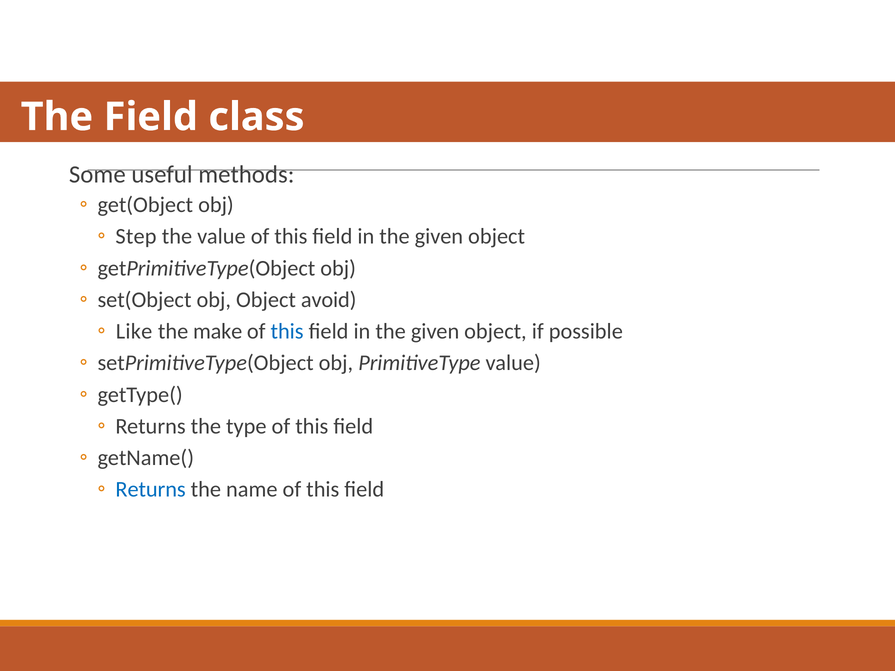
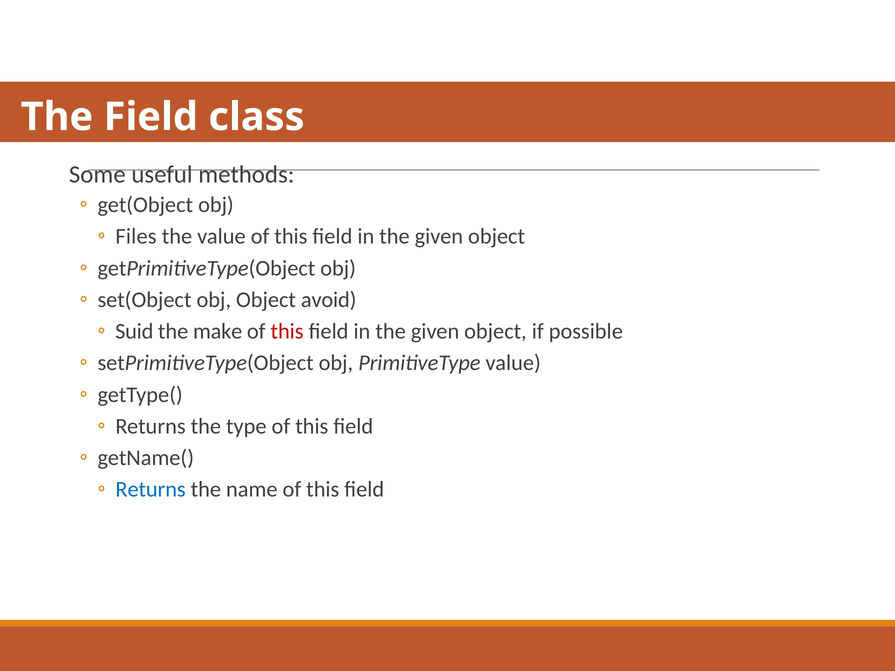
Step: Step -> Files (136, 237)
Like: Like -> Suid (134, 332)
this colour: blue -> red (287, 332)
